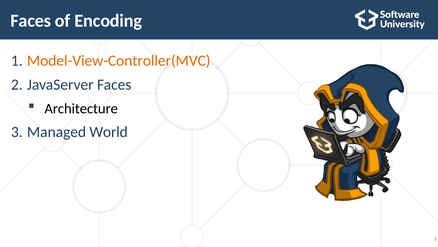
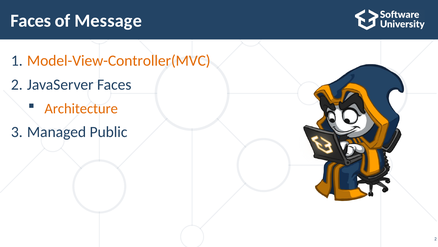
Encoding: Encoding -> Message (108, 21)
Architecture colour: black -> orange (81, 109)
World: World -> Public (109, 132)
